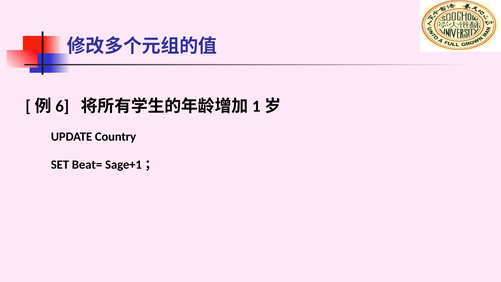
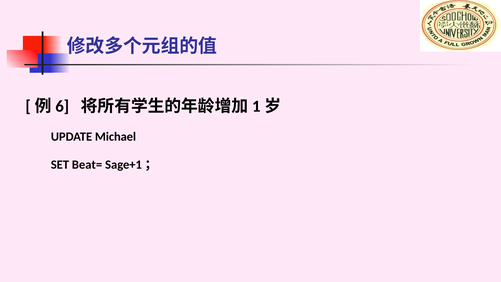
Country: Country -> Michael (116, 137)
